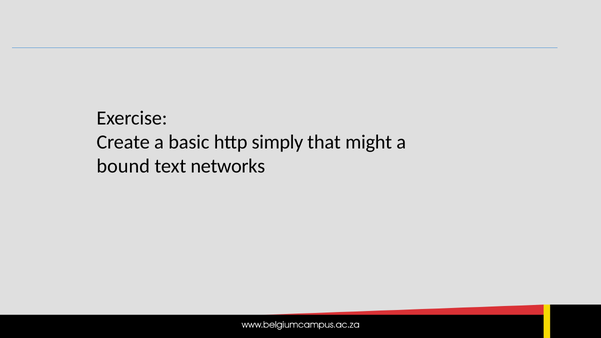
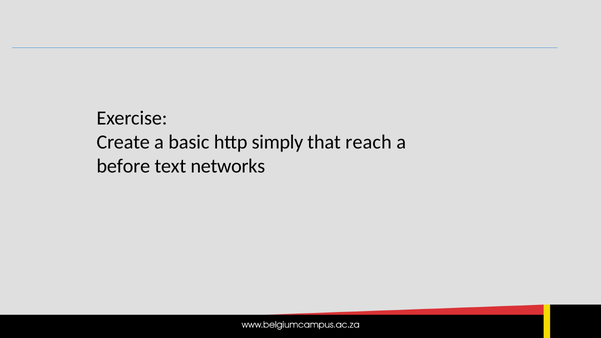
might: might -> reach (369, 142)
bound: bound -> before (123, 166)
